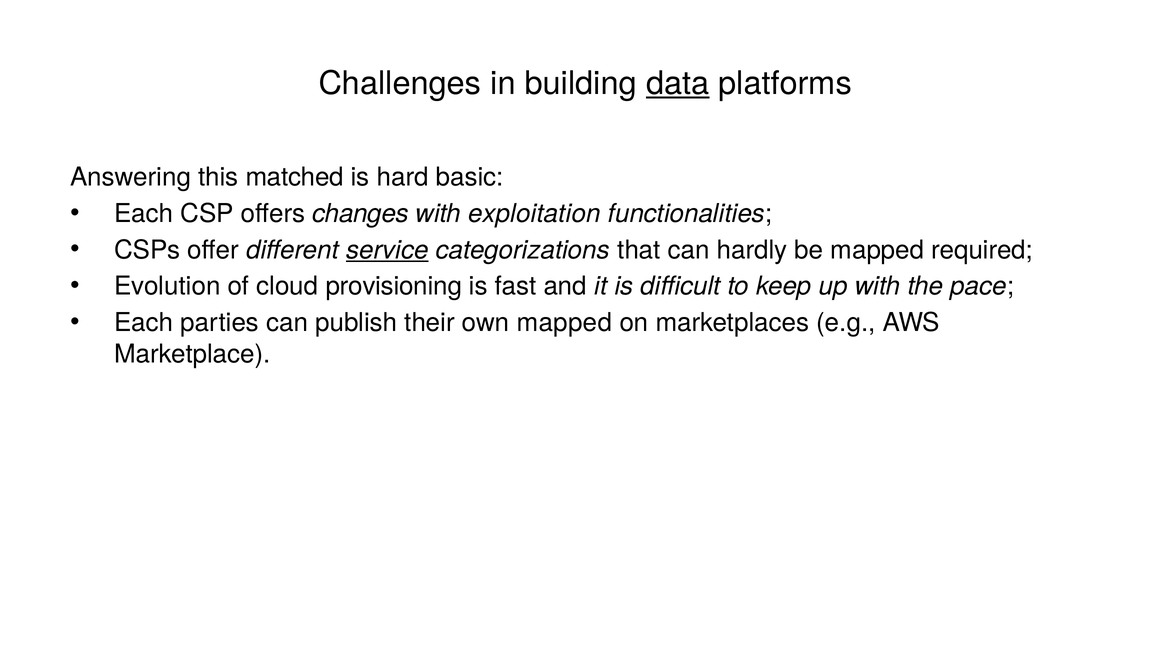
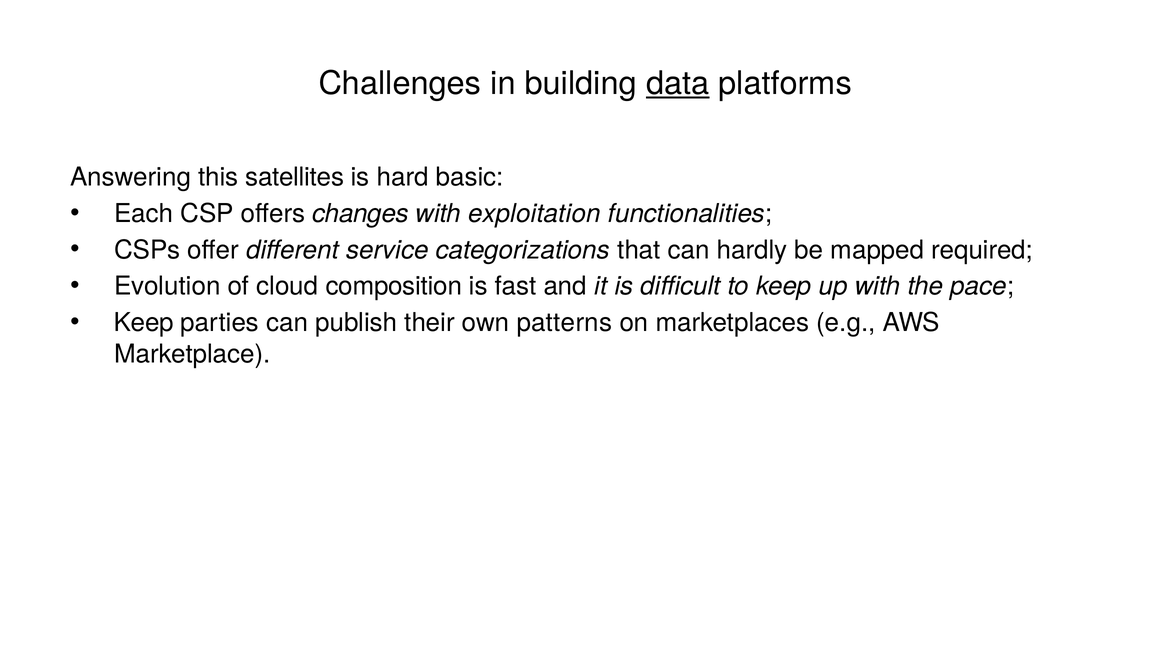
matched: matched -> satellites (295, 177)
service underline: present -> none (387, 250)
provisioning: provisioning -> composition (394, 286)
Each: Each -> Keep (144, 323)
own mapped: mapped -> patterns (564, 323)
